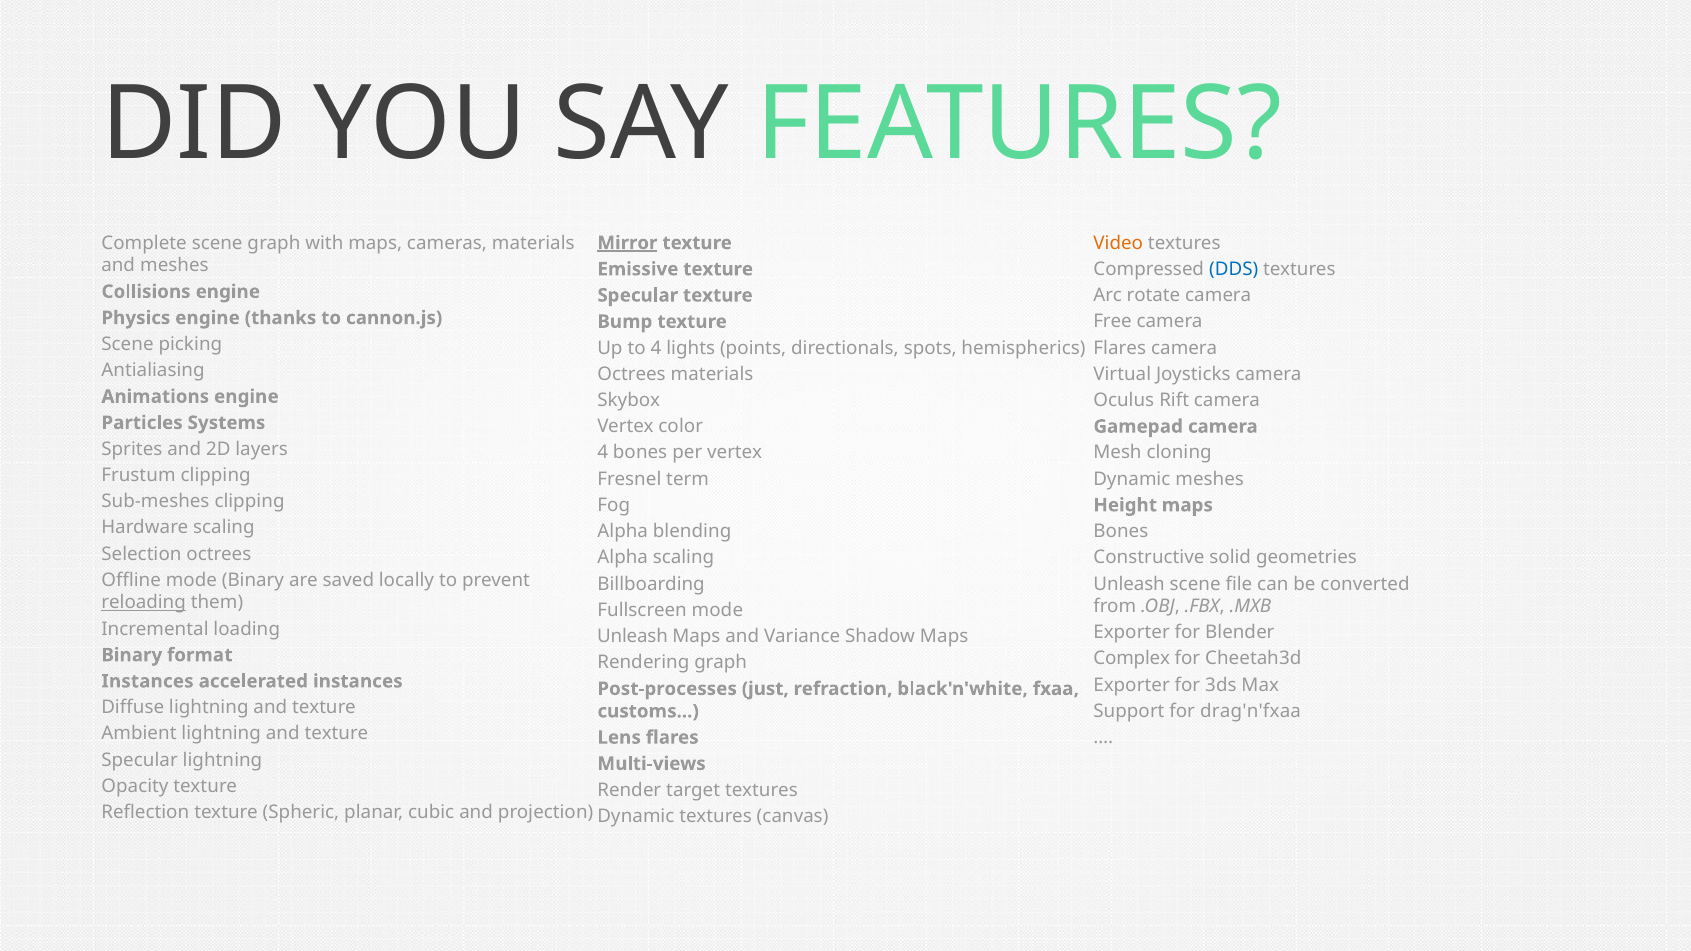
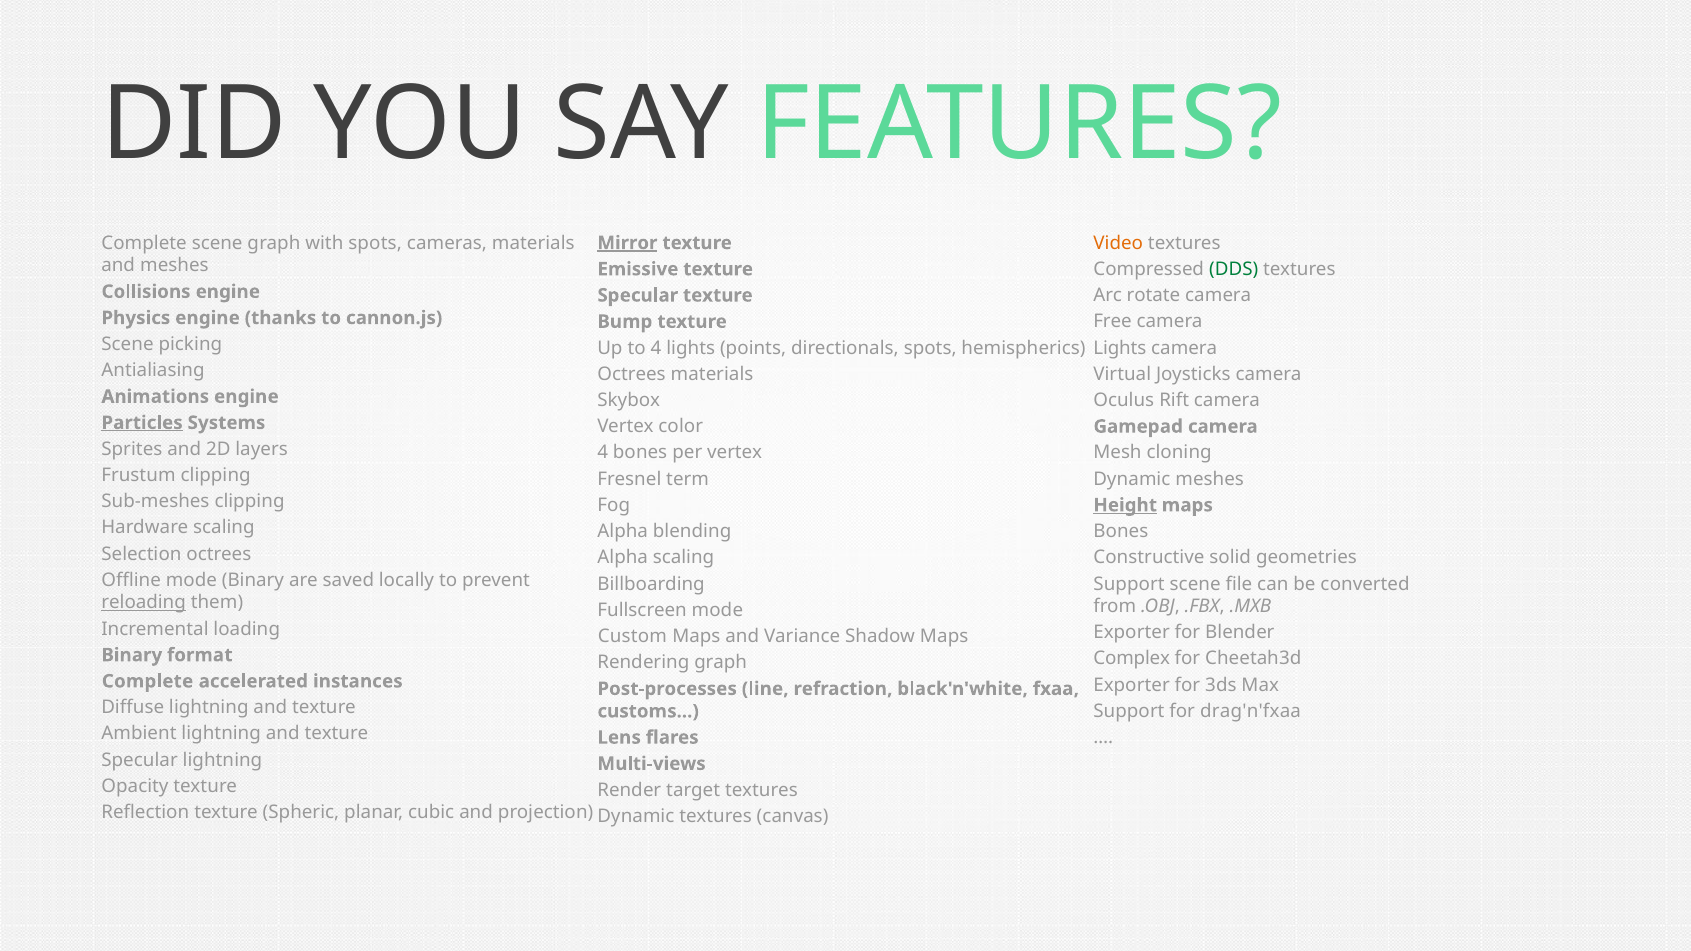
with maps: maps -> spots (375, 243)
DDS colour: blue -> green (1234, 269)
Flares: Flares -> Lights (1120, 348)
Particles underline: none -> present (142, 423)
Height underline: none -> present (1125, 505)
Unleash: Unleash -> Support (1129, 584)
Unleash: Unleash -> Custom (632, 636)
Instances: Instances -> Complete (148, 681)
just: just -> line (765, 689)
